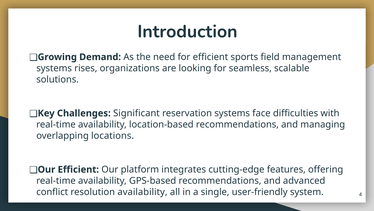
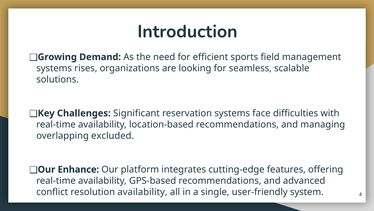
locations: locations -> excluded (113, 135)
Our Efficient: Efficient -> Enhance (78, 169)
